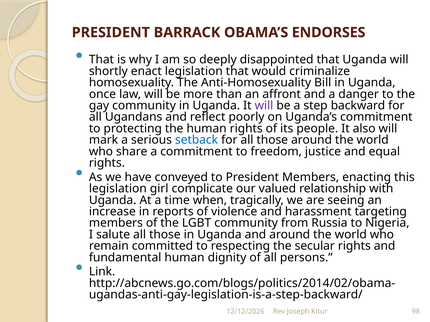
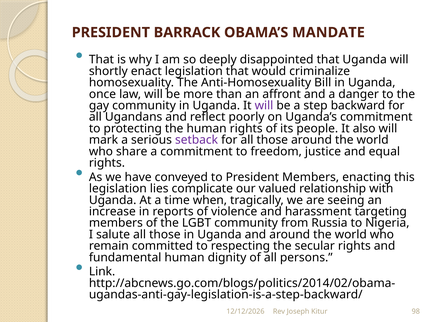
ENDORSES: ENDORSES -> MANDATE (328, 33)
setback colour: blue -> purple (197, 140)
girl: girl -> lies (159, 189)
